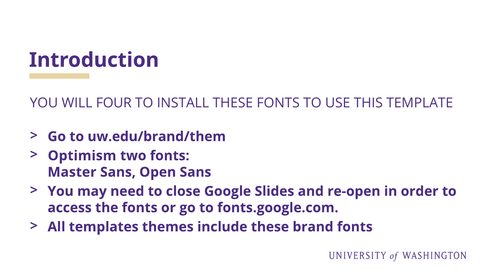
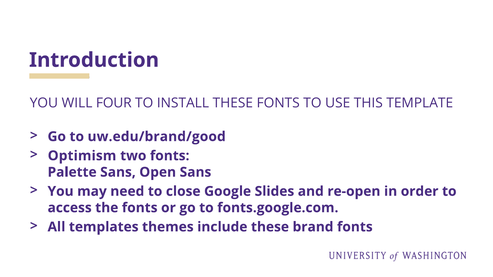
uw.edu/brand/them: uw.edu/brand/them -> uw.edu/brand/good (157, 137)
Master: Master -> Palette (72, 172)
